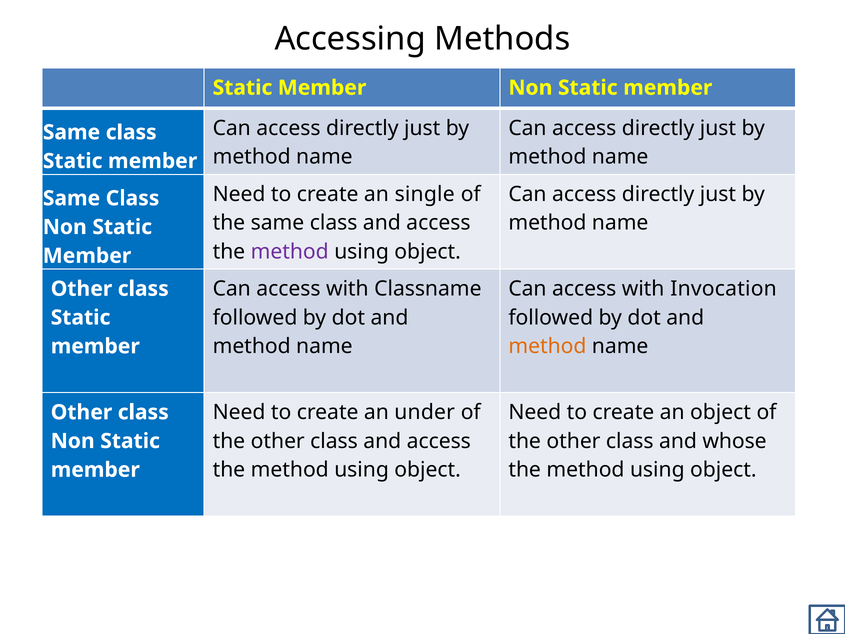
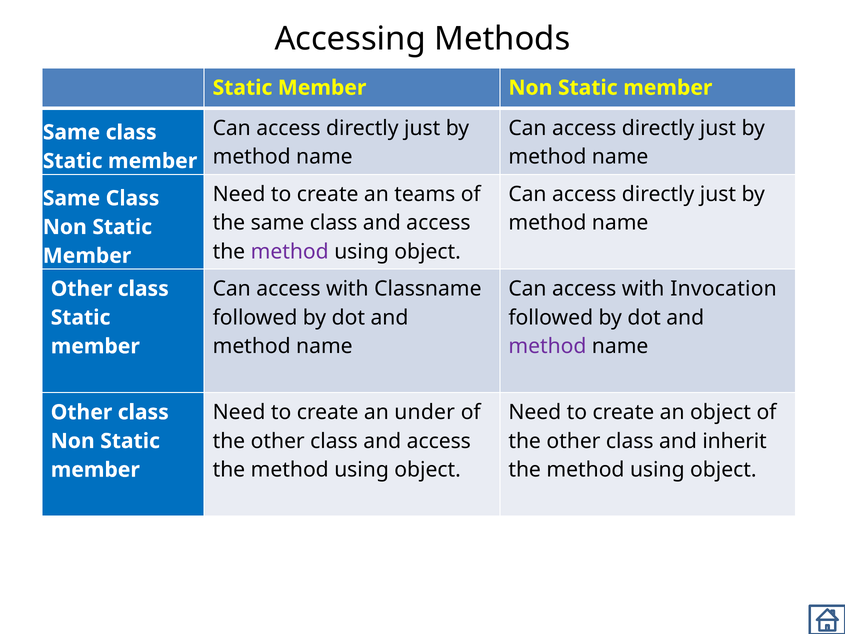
single: single -> teams (425, 194)
method colour: orange -> purple (547, 346)
whose: whose -> inherit (735, 441)
